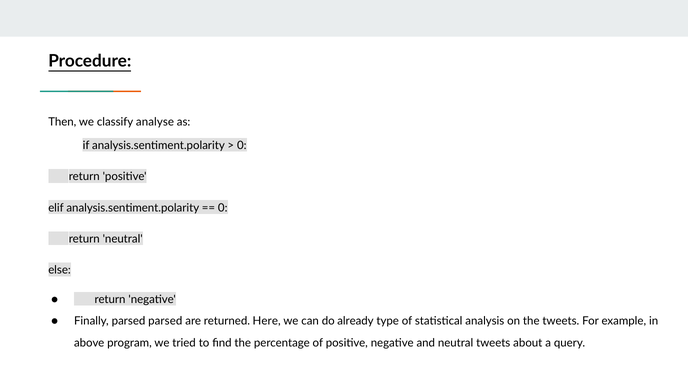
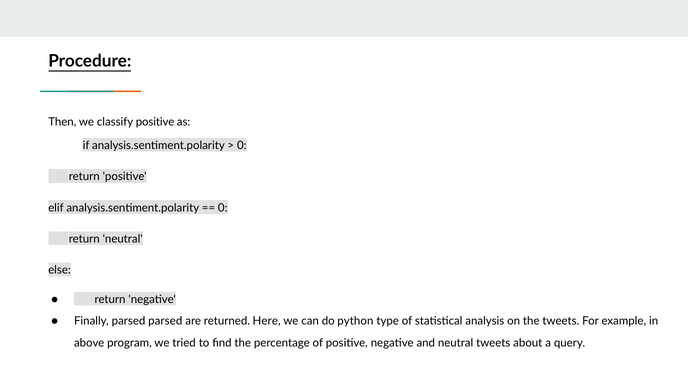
classify analyse: analyse -> positive (155, 122)
already: already -> python (355, 321)
